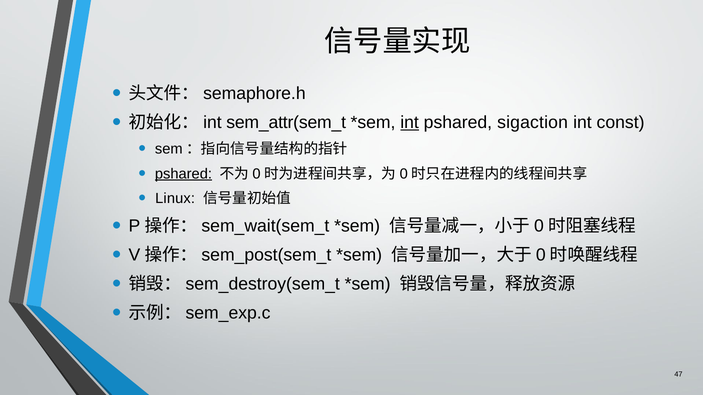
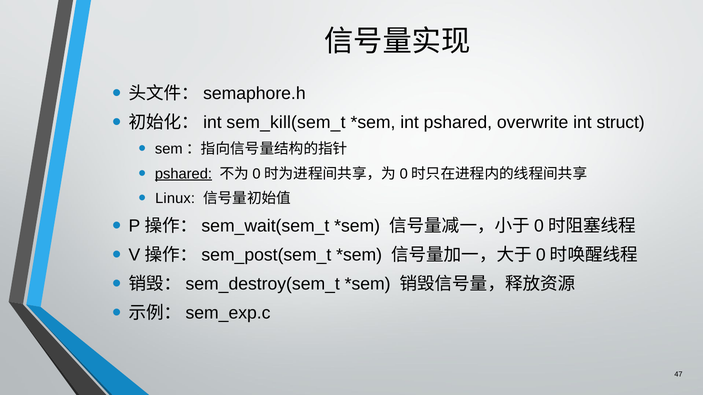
sem_attr(sem_t: sem_attr(sem_t -> sem_kill(sem_t (286, 123)
int underline: present -> none (410, 123)
sigaction: sigaction -> overwrite (533, 123)
const: const -> struct (621, 123)
